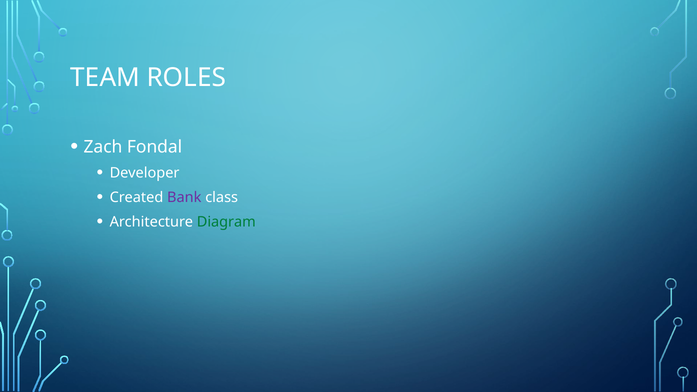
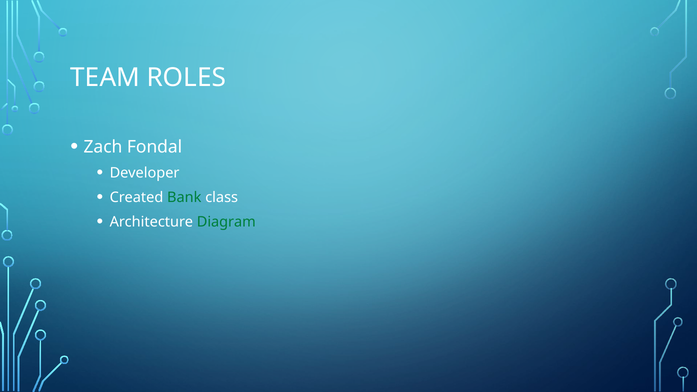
Bank colour: purple -> green (184, 198)
